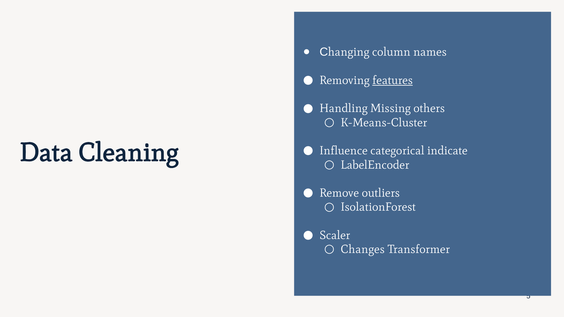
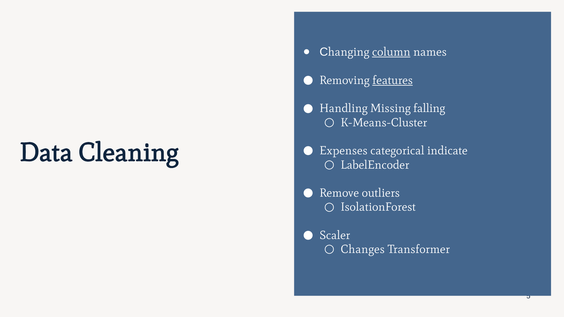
column underline: none -> present (391, 52)
others: others -> falling (429, 109)
Influence: Influence -> Expenses (344, 151)
